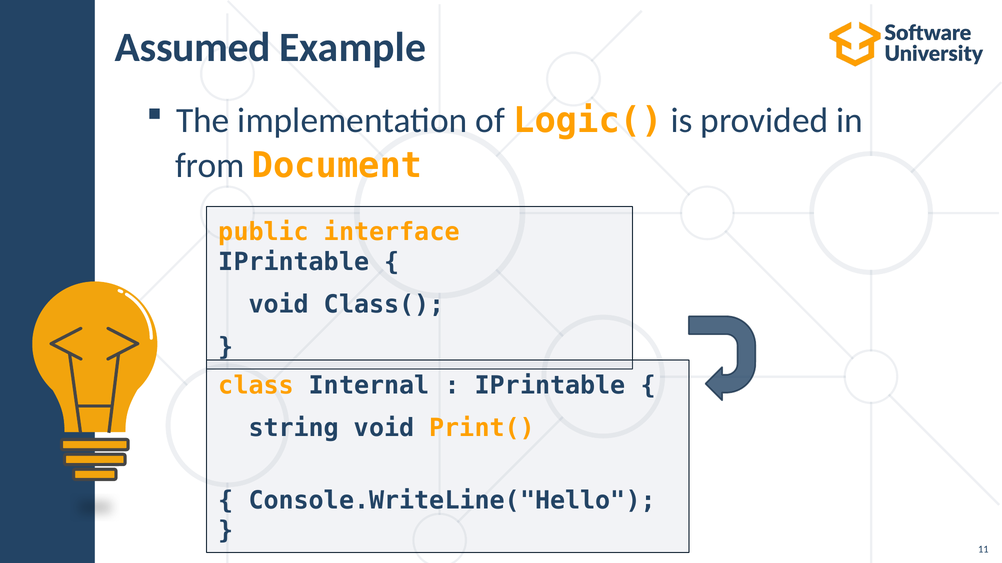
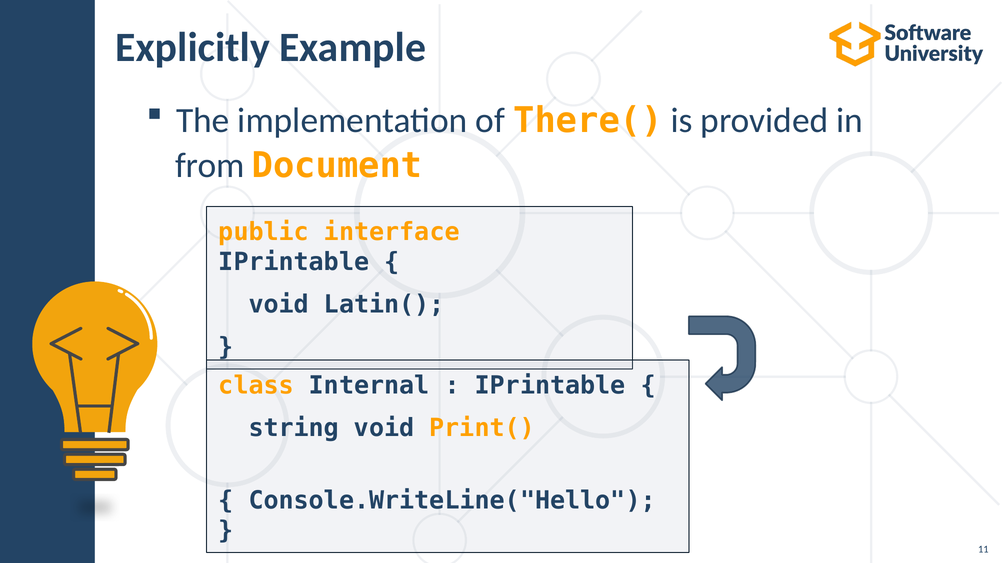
Assumed: Assumed -> Explicitly (193, 47)
Logic(: Logic( -> There( (588, 121)
Class(: Class( -> Latin( (384, 305)
